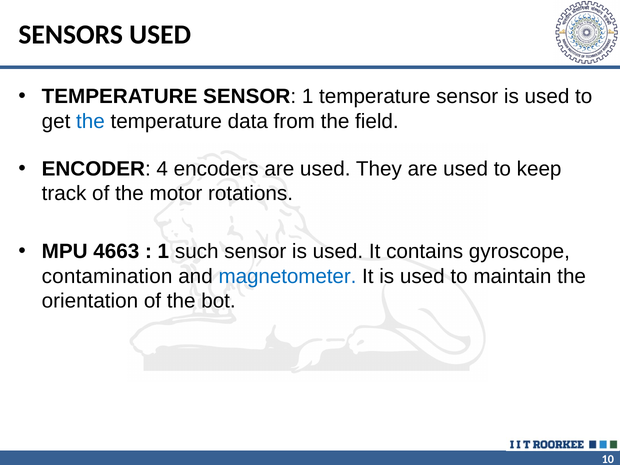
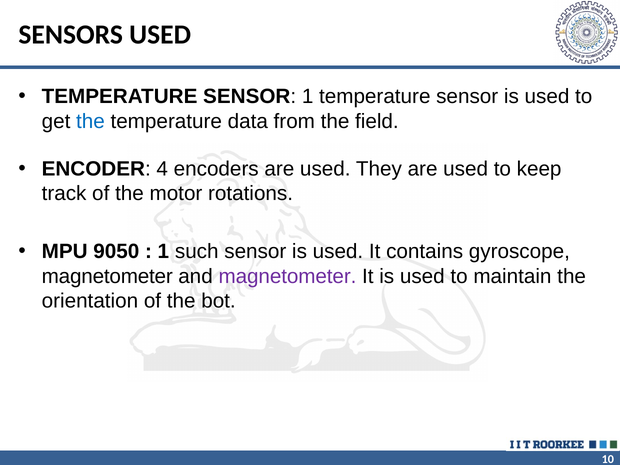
4663: 4663 -> 9050 (116, 252)
contamination: contamination -> magnetometer (107, 276)
magnetometer colour: blue -> purple (287, 276)
